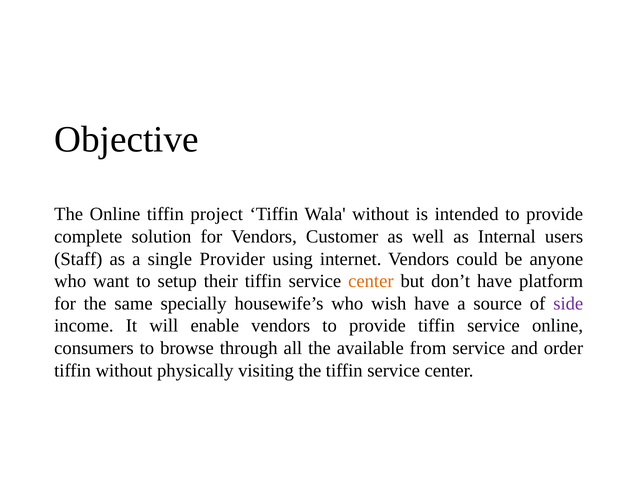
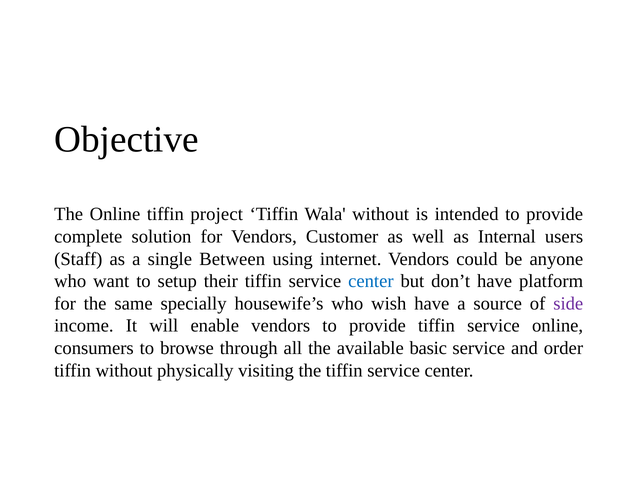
Provider: Provider -> Between (232, 259)
center colour: orange -> blue (371, 282)
from: from -> basic (428, 349)
